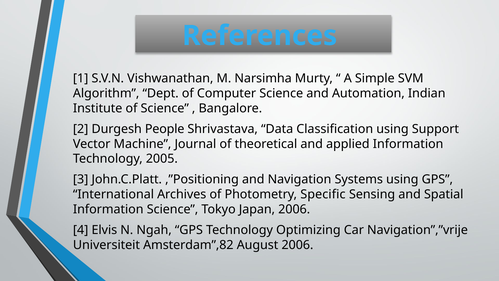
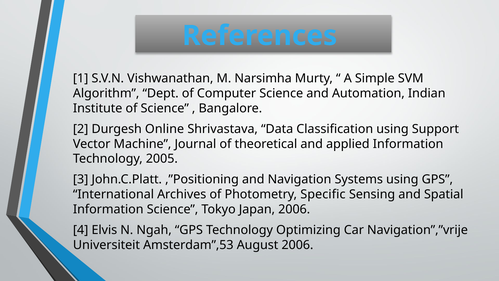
People: People -> Online (165, 129)
Amsterdam”,82: Amsterdam”,82 -> Amsterdam”,53 (188, 245)
